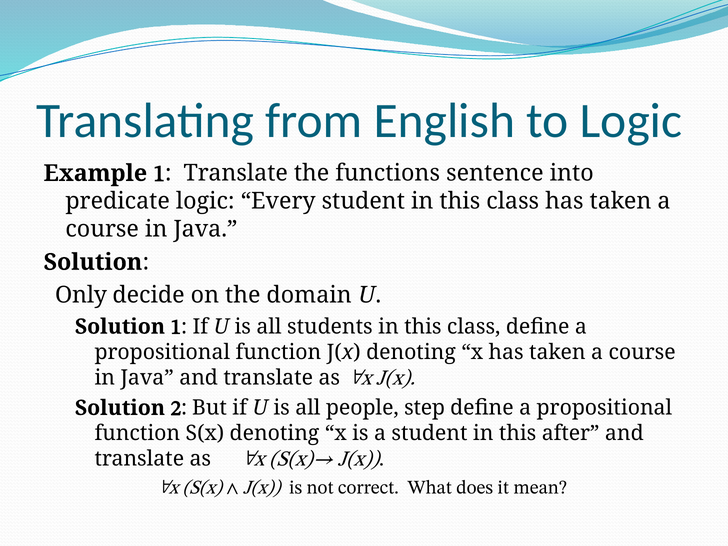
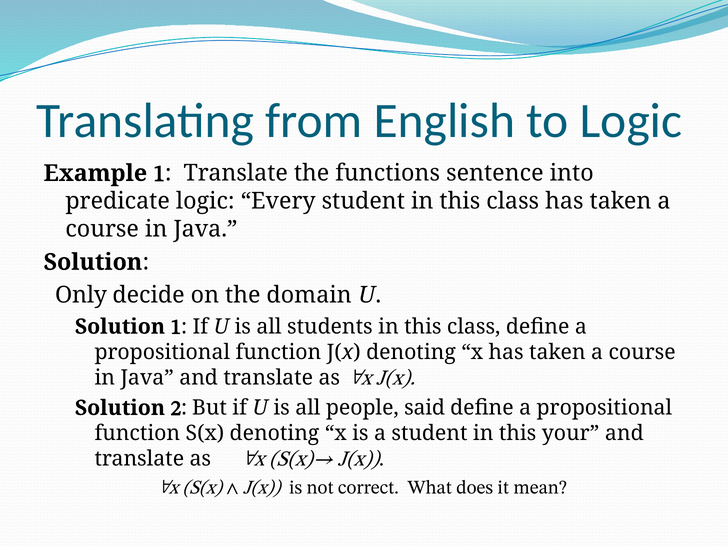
step: step -> said (425, 408)
after: after -> your (571, 433)
